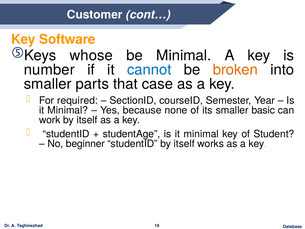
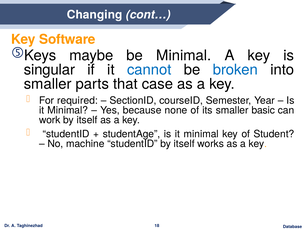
Customer: Customer -> Changing (95, 15)
whose: whose -> maybe (91, 55)
number: number -> singular (49, 70)
broken colour: orange -> blue (235, 70)
beginner: beginner -> machine (85, 144)
